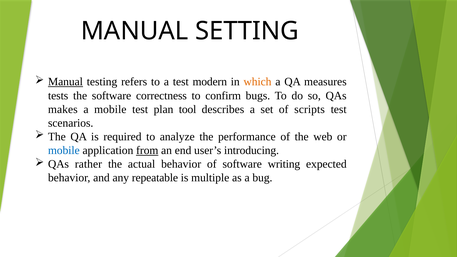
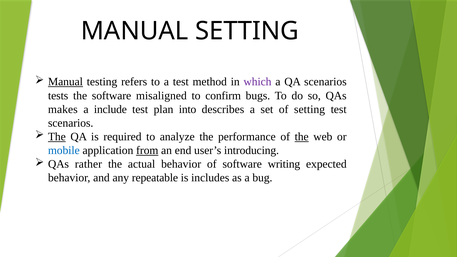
modern: modern -> method (210, 82)
which colour: orange -> purple (257, 82)
QA measures: measures -> scenarios (325, 82)
correctness: correctness -> misaligned (161, 96)
a mobile: mobile -> include (110, 109)
tool: tool -> into (188, 109)
of scripts: scripts -> setting (310, 109)
The underline: none -> present (57, 137)
the underline: none -> present (302, 137)
multiple: multiple -> includes (210, 178)
